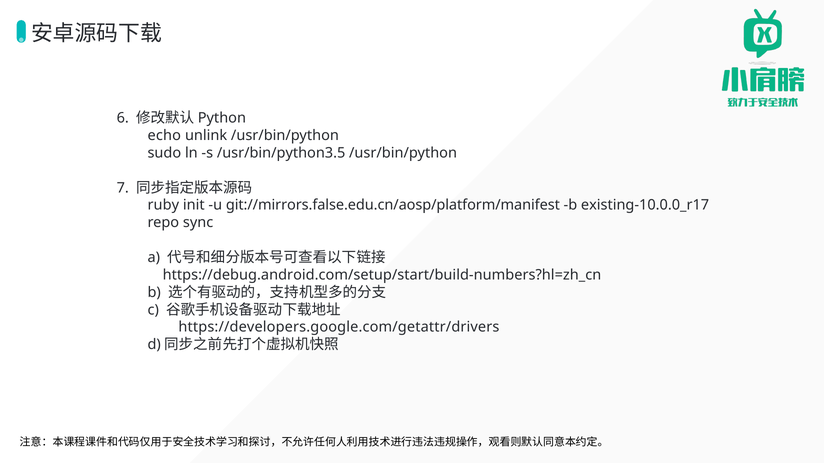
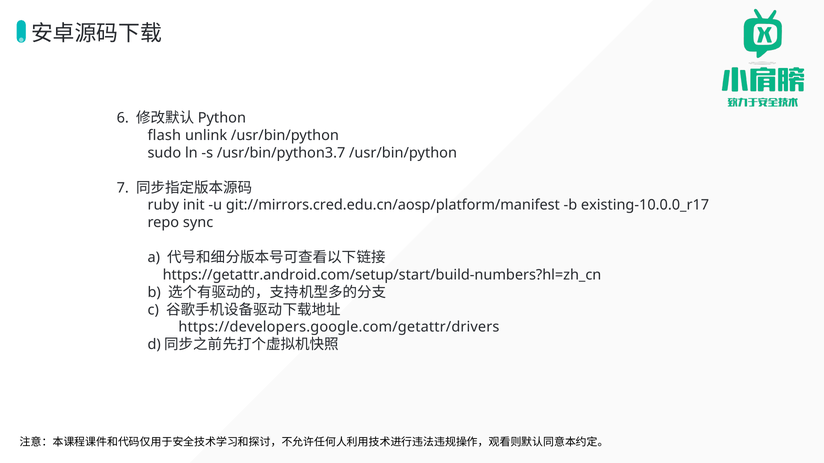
echo: echo -> flash (164, 136)
/usr/bin/python3.5: /usr/bin/python3.5 -> /usr/bin/python3.7 (281, 153)
git://mirrors.false.edu.cn/aosp/platform/manifest: git://mirrors.false.edu.cn/aosp/platform/manifest -> git://mirrors.cred.edu.cn/aosp/platform/manifest (393, 205)
https://debug.android.com/setup/start/build-numbers?hl=zh_cn: https://debug.android.com/setup/start/build-numbers?hl=zh_cn -> https://getattr.android.com/setup/start/build-numbers?hl=zh_cn (382, 275)
